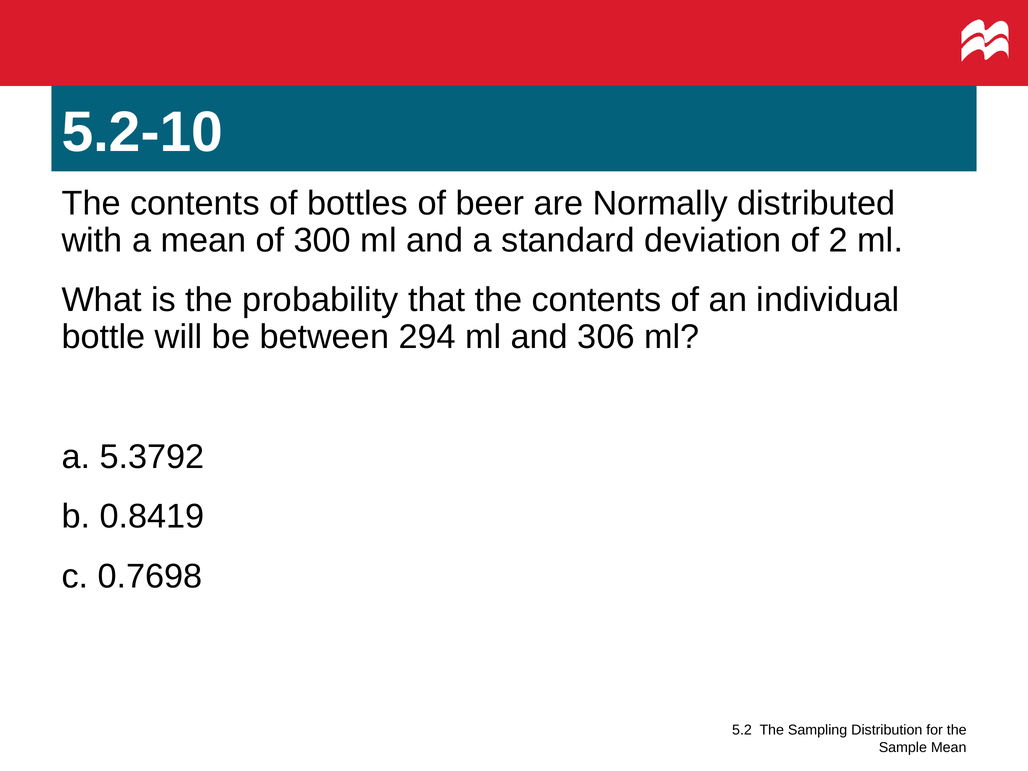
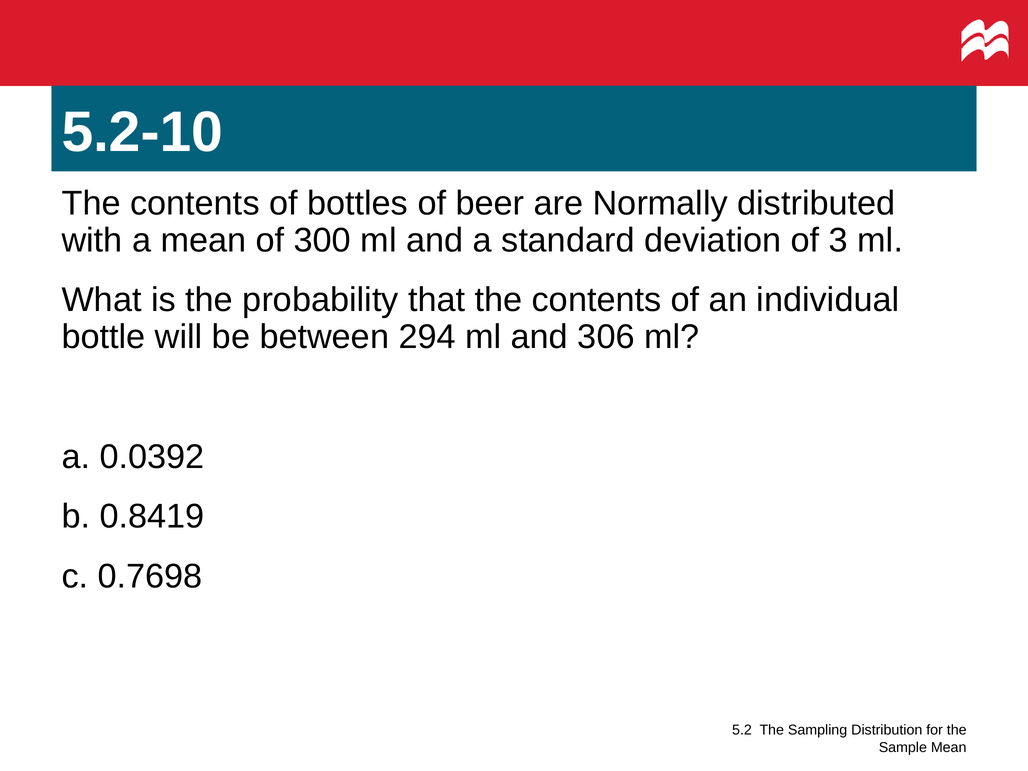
2: 2 -> 3 (838, 240)
5.3792: 5.3792 -> 0.0392 (152, 457)
